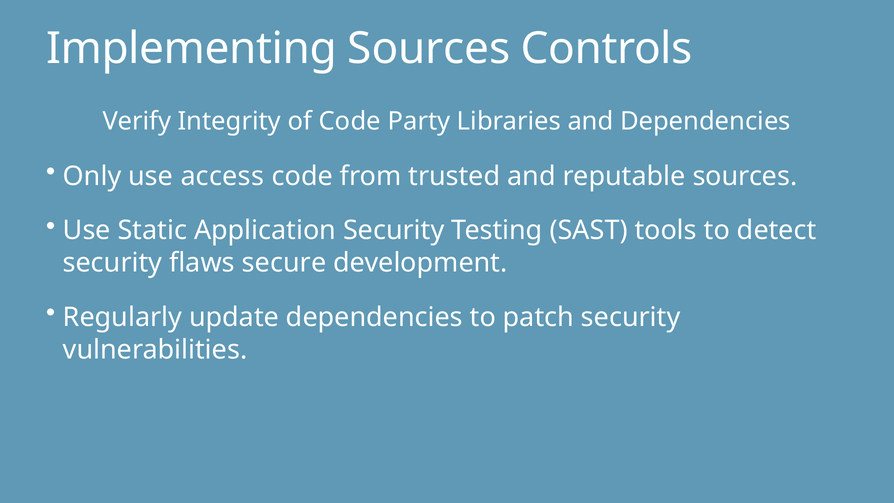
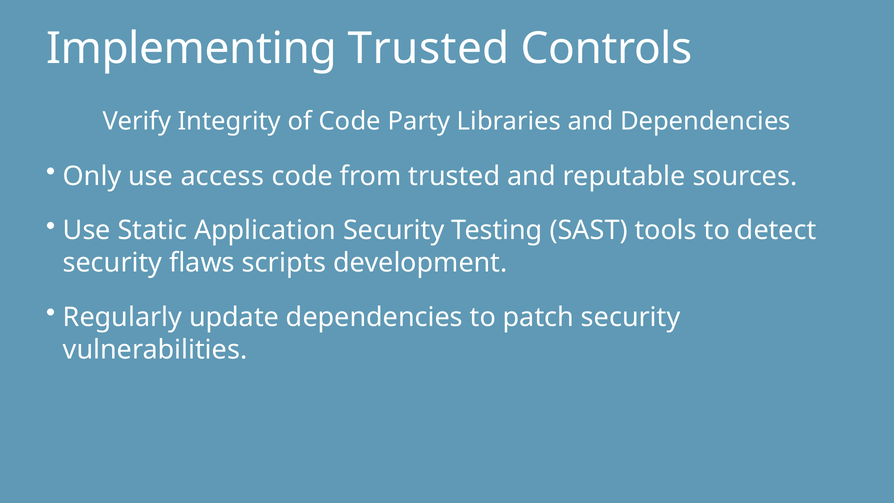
Implementing Sources: Sources -> Trusted (429, 49)
secure: secure -> scripts (284, 263)
